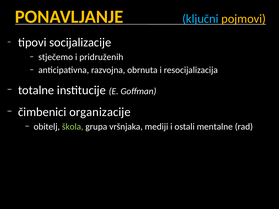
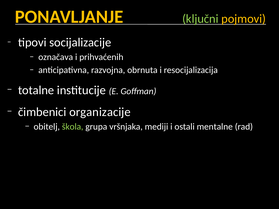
ključni colour: light blue -> light green (200, 19)
stječemo: stječemo -> označava (56, 57)
pridruženih: pridruženih -> prihvaćenih (101, 57)
